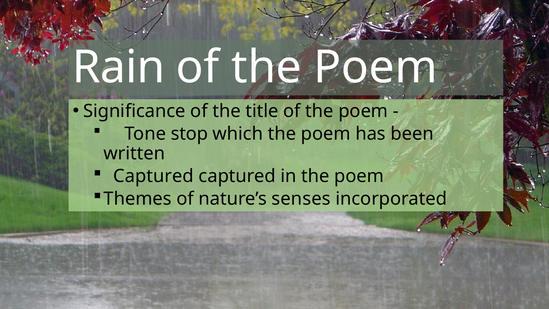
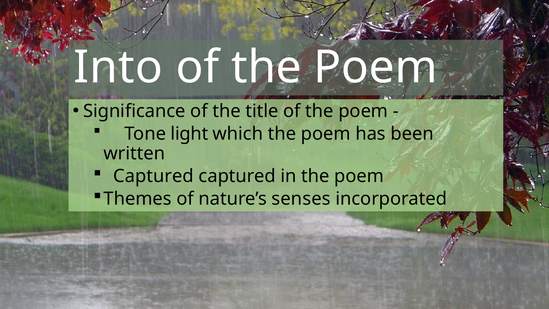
Rain: Rain -> Into (118, 67)
stop: stop -> light (189, 134)
